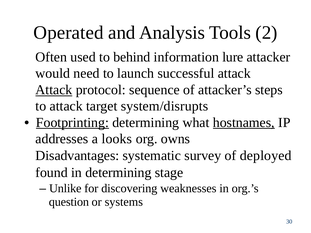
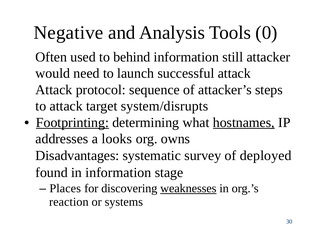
Operated: Operated -> Negative (68, 33)
2: 2 -> 0 (267, 33)
lure: lure -> still (233, 57)
Attack underline: present -> none (54, 90)
in determining: determining -> information (118, 173)
Unlike: Unlike -> Places (65, 189)
weaknesses underline: none -> present (188, 189)
question: question -> reaction (69, 202)
